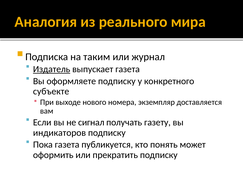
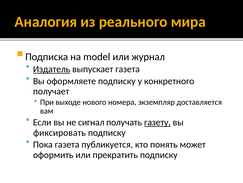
таким: таким -> model (97, 57)
субъекте: субъекте -> получает (51, 91)
газету underline: none -> present (157, 122)
индикаторов: индикаторов -> фиксировать (59, 132)
